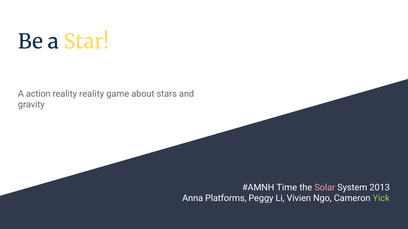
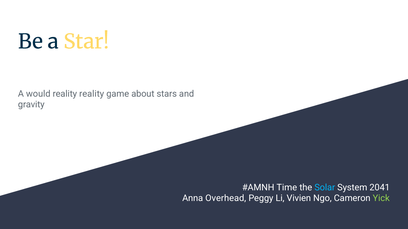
action: action -> would (38, 94)
Solar colour: pink -> light blue (325, 188)
2013: 2013 -> 2041 (380, 188)
Platforms: Platforms -> Overhead (226, 199)
